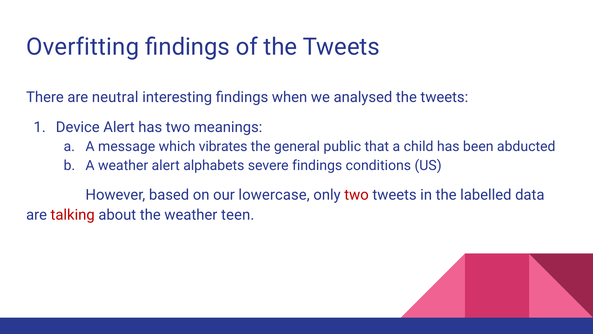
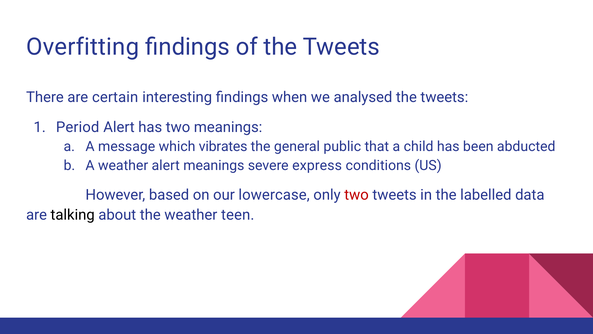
neutral: neutral -> certain (115, 97)
Device: Device -> Period (78, 127)
alert alphabets: alphabets -> meanings (214, 165)
severe findings: findings -> express (317, 165)
talking colour: red -> black (73, 215)
